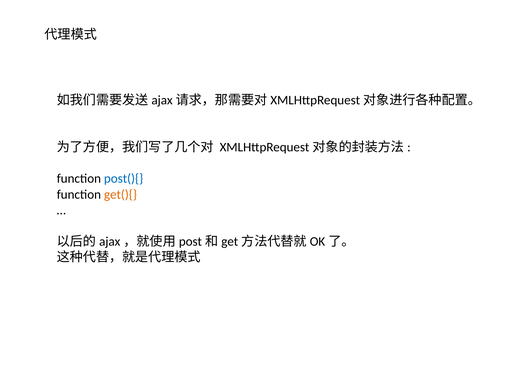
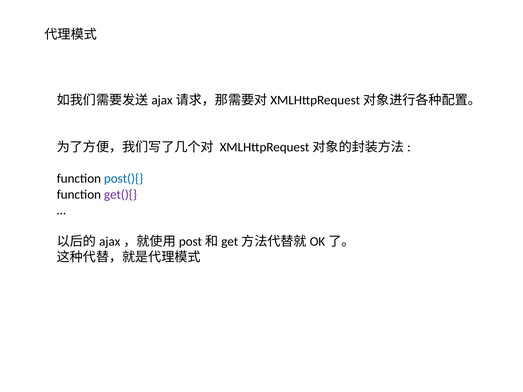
get(){ colour: orange -> purple (120, 194)
